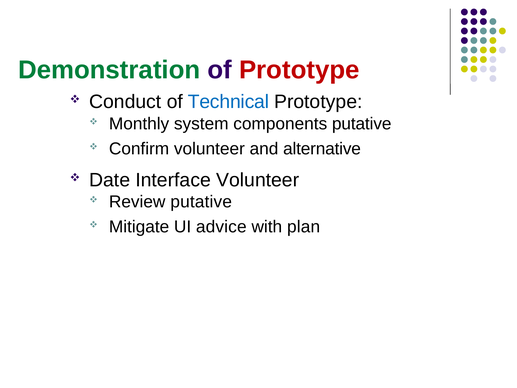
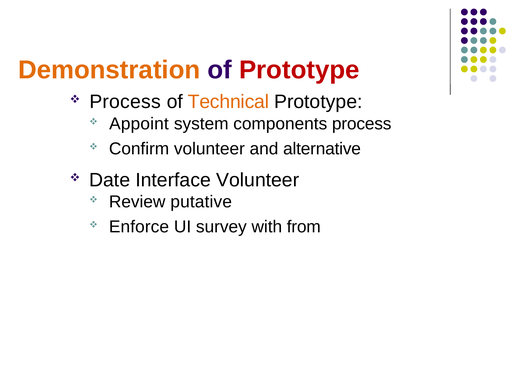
Demonstration colour: green -> orange (109, 70)
Conduct: Conduct -> Process (125, 102)
Technical colour: blue -> orange (228, 102)
Monthly: Monthly -> Appoint (139, 124)
components putative: putative -> process (362, 124)
Mitigate: Mitigate -> Enforce (139, 227)
advice: advice -> survey (221, 227)
plan: plan -> from (304, 227)
